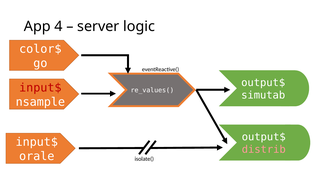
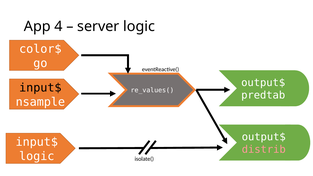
input$ colour: red -> black (40, 88)
simutab: simutab -> predtab (263, 95)
orale: orale -> logic (37, 156)
